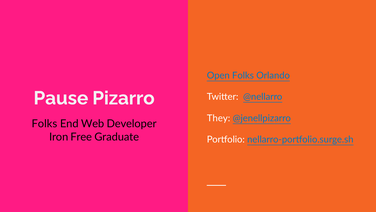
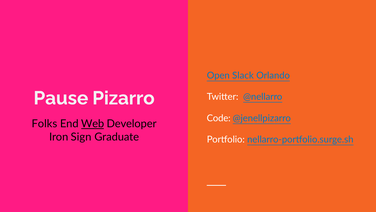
Open Folks: Folks -> Slack (243, 75)
They: They -> Code (219, 118)
Web underline: none -> present (93, 124)
Free: Free -> Sign (81, 137)
